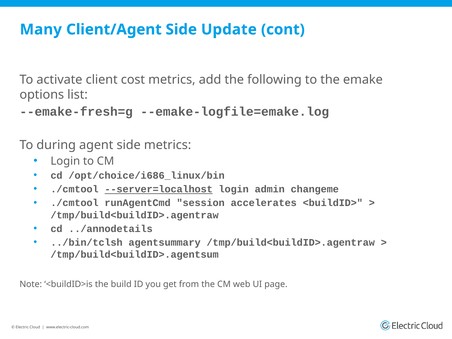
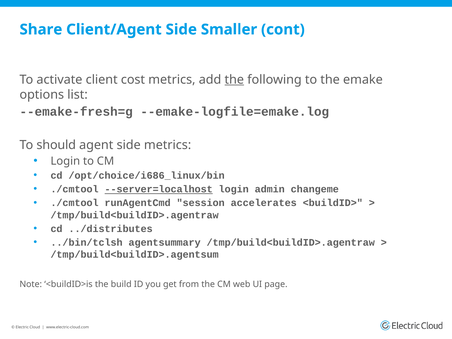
Many: Many -> Share (41, 29)
Update: Update -> Smaller (229, 29)
the underline: none -> present (234, 80)
during: during -> should (56, 145)
../annodetails: ../annodetails -> ../distributes (111, 229)
